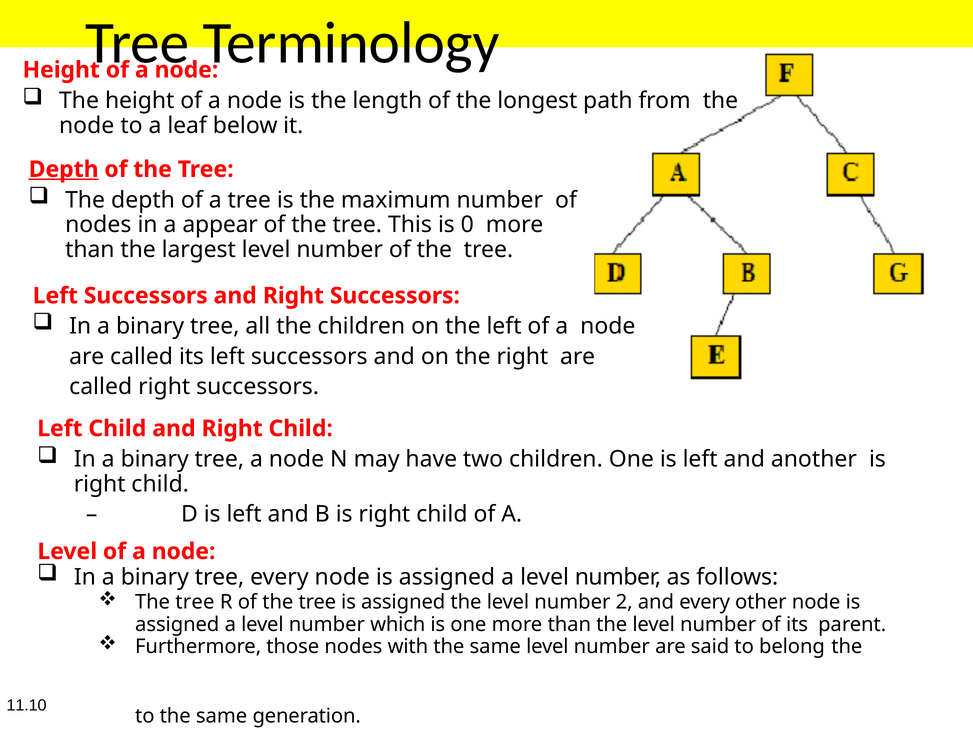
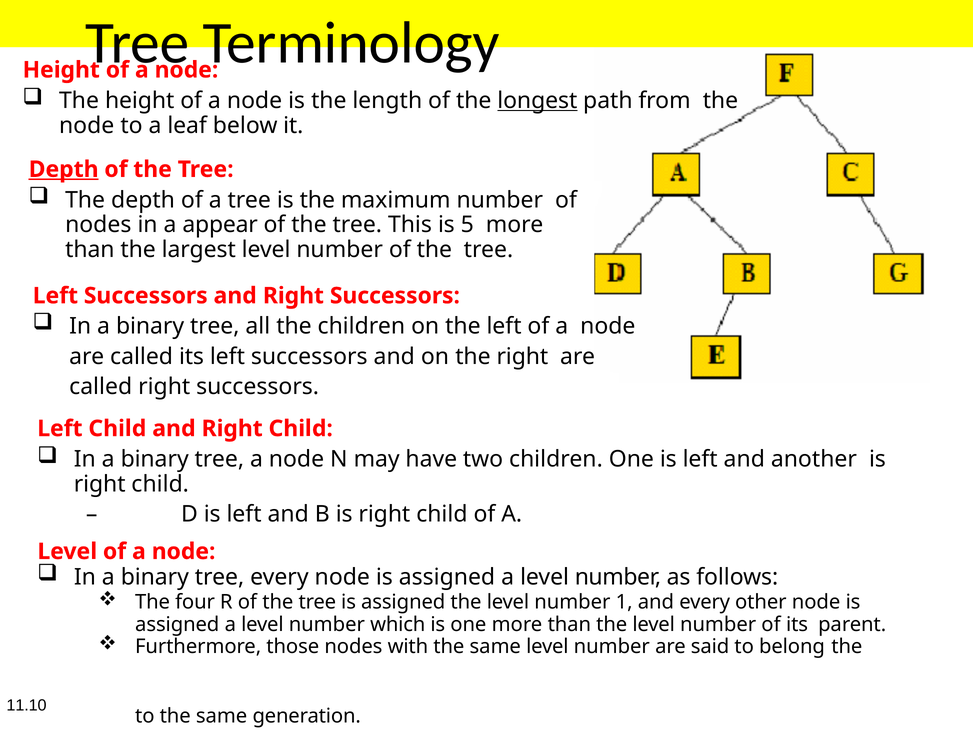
longest underline: none -> present (537, 101)
0: 0 -> 5 (467, 225)
tree: tree -> four (195, 602)
2: 2 -> 1 (624, 602)
